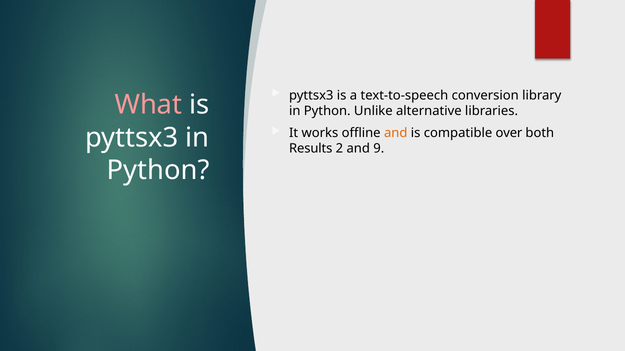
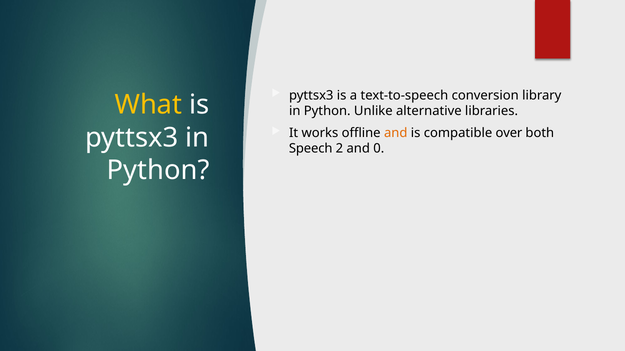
What colour: pink -> yellow (148, 105)
Results: Results -> Speech (311, 149)
9: 9 -> 0 (379, 149)
